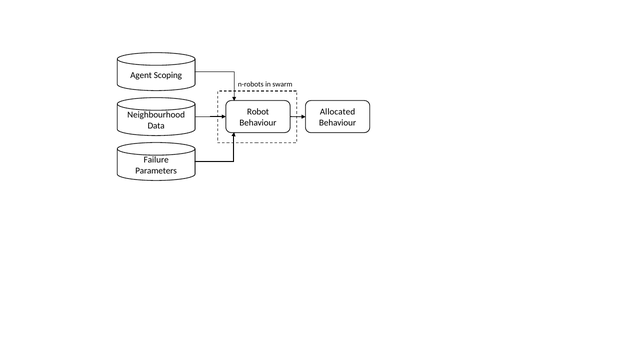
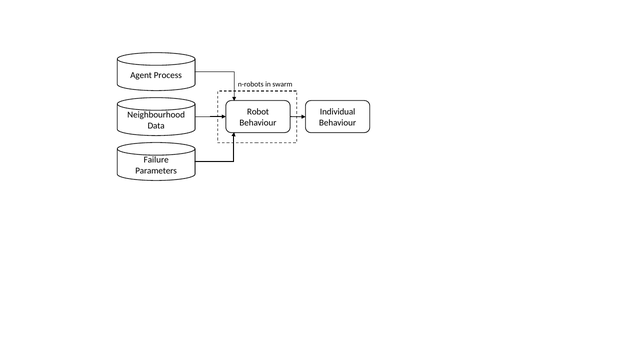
Scoping: Scoping -> Process (168, 76)
Allocated: Allocated -> Individual (338, 112)
